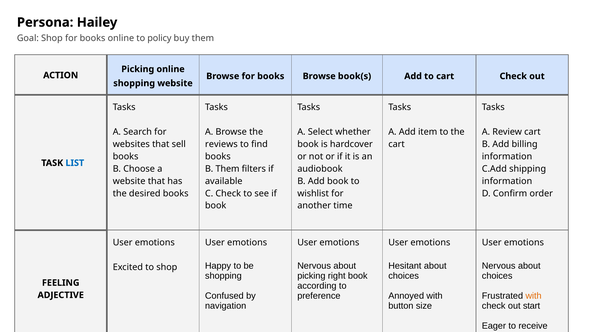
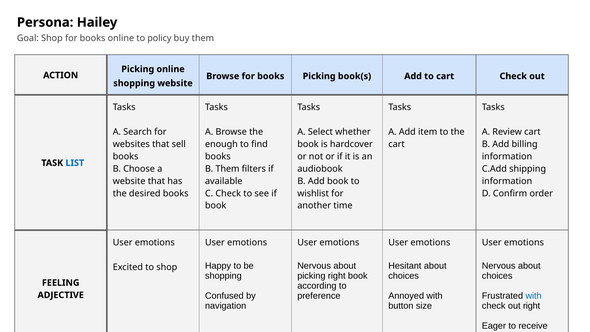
books Browse: Browse -> Picking (319, 76)
reviews: reviews -> enough (221, 144)
with colour: orange -> blue (534, 296)
out start: start -> right (532, 306)
